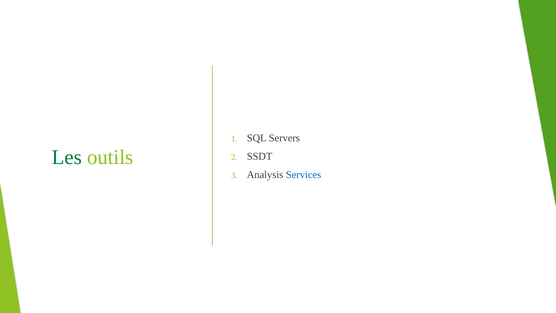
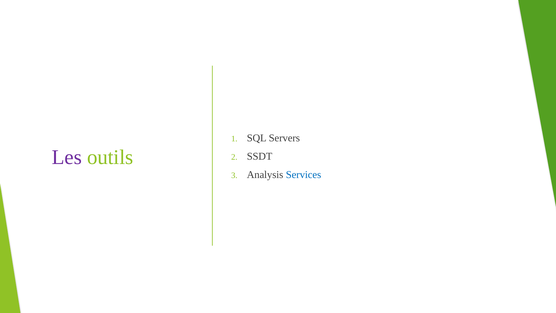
Les colour: green -> purple (67, 157)
